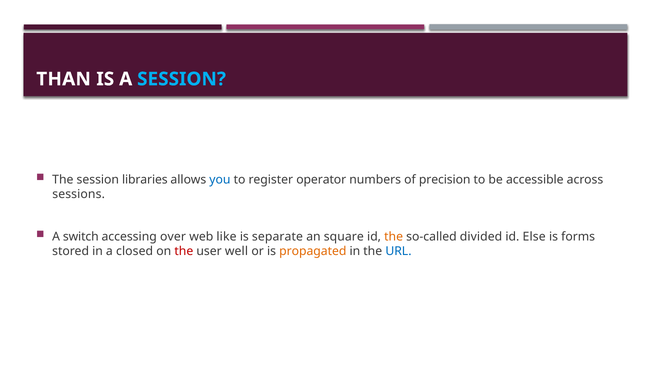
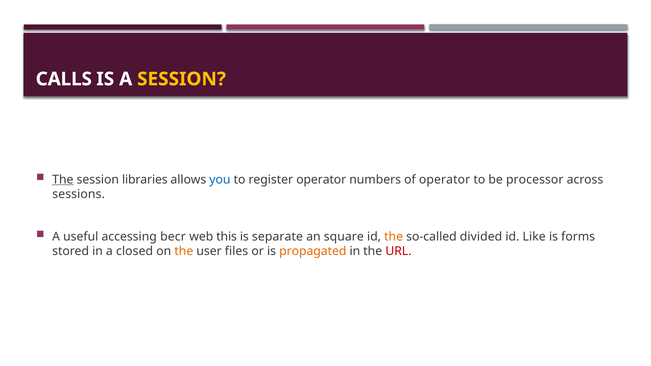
THAN: THAN -> CALLS (64, 79)
SESSION colour: light blue -> yellow (182, 79)
The underline: none -> present (63, 180)
of precision: precision -> operator (445, 180)
accessible: accessible -> processor (535, 180)
switch: switch -> useful (81, 237)
over: over -> becr (173, 237)
like: like -> this (227, 237)
Else: Else -> Like (534, 237)
the colour: red -> orange (184, 251)
well: well -> files (237, 251)
URL colour: blue -> red (398, 251)
